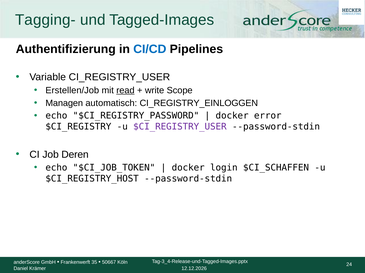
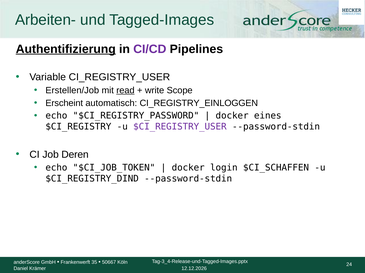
Tagging-: Tagging- -> Arbeiten- (46, 20)
Authentifizierung underline: none -> present (66, 49)
CI/CD colour: blue -> purple (150, 49)
Managen: Managen -> Erscheint (64, 103)
error: error -> eines (268, 116)
$CI_REGISTRY_HOST: $CI_REGISTRY_HOST -> $CI_REGISTRY_DIND (92, 179)
